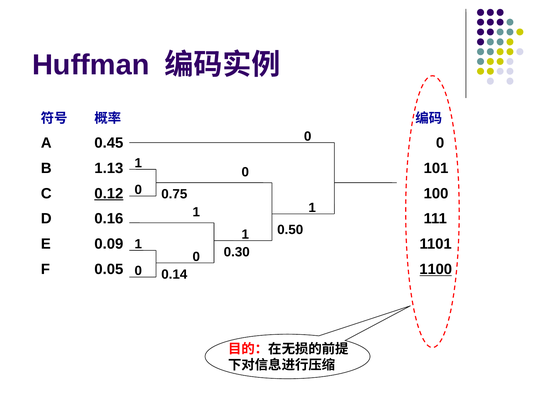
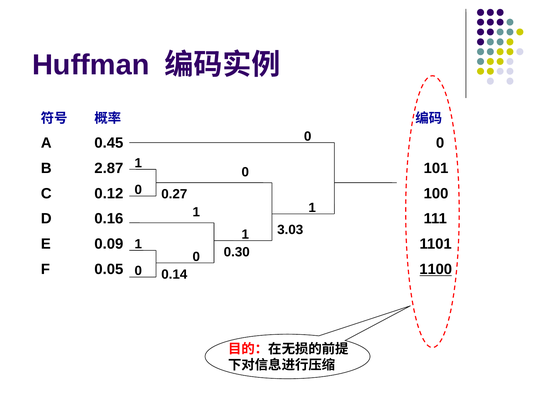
1.13: 1.13 -> 2.87 (109, 168)
0.75: 0.75 -> 0.27 (174, 194)
0.12 underline: present -> none (109, 194)
0.50: 0.50 -> 3.03 (290, 230)
